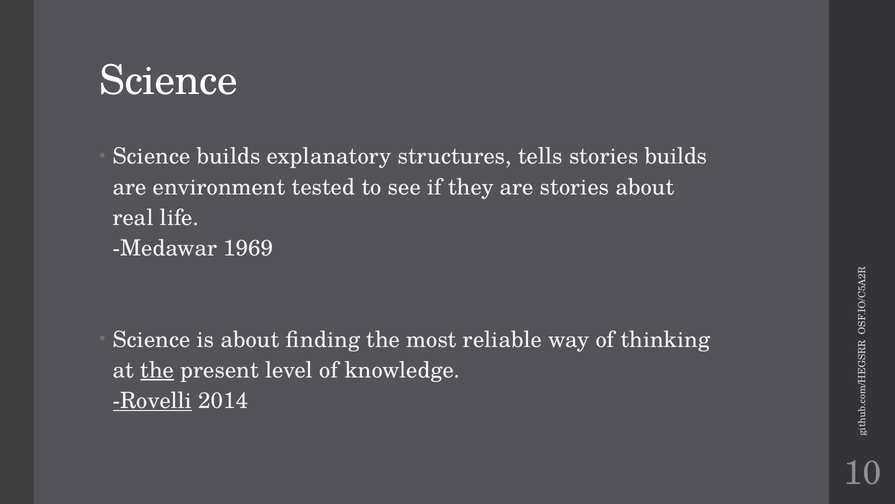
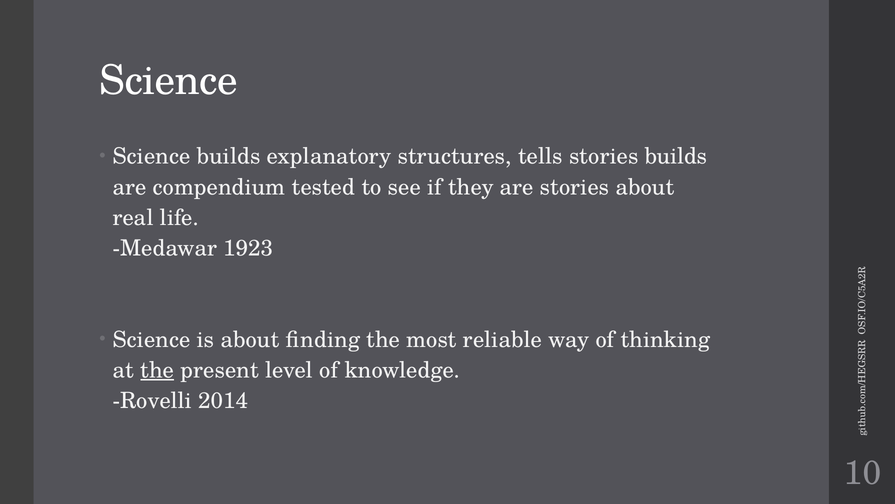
environment: environment -> compendium (219, 187)
1969: 1969 -> 1923 (248, 248)
Rovelli underline: present -> none (152, 400)
